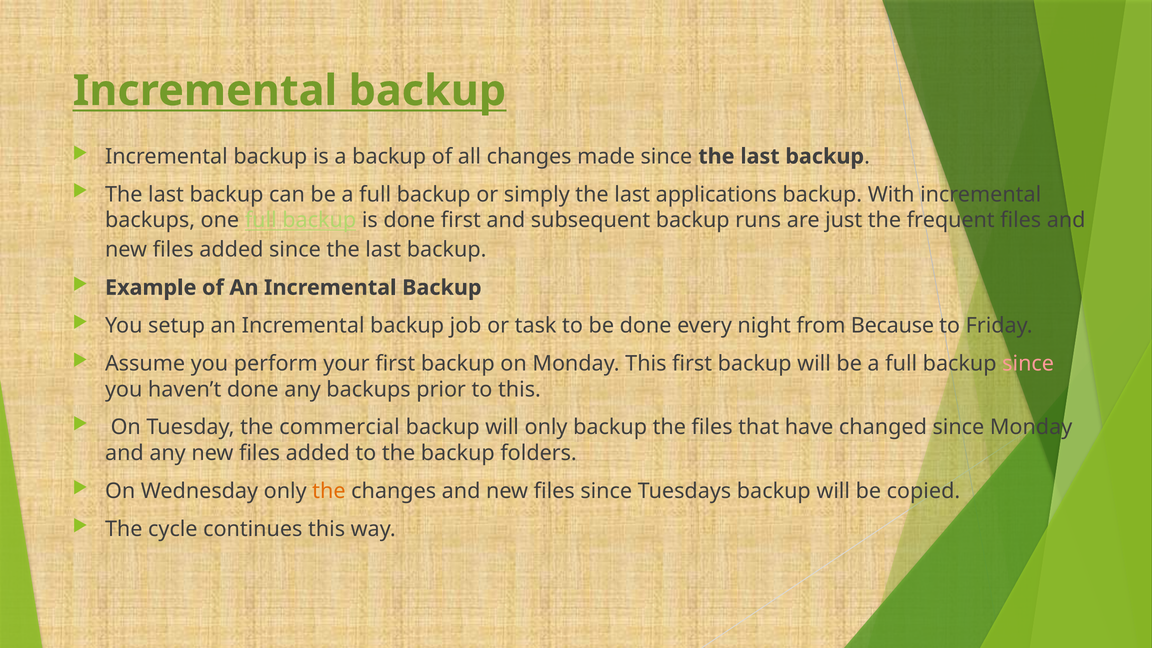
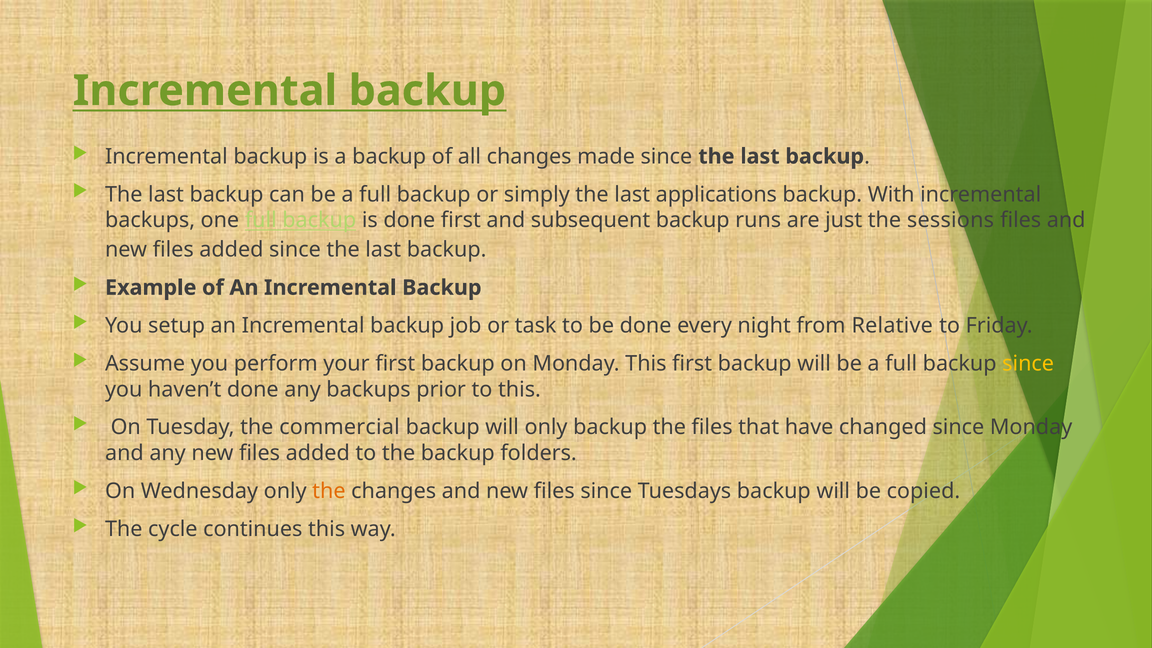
frequent: frequent -> sessions (951, 220)
Because: Because -> Relative (892, 326)
since colour: pink -> yellow (1028, 364)
